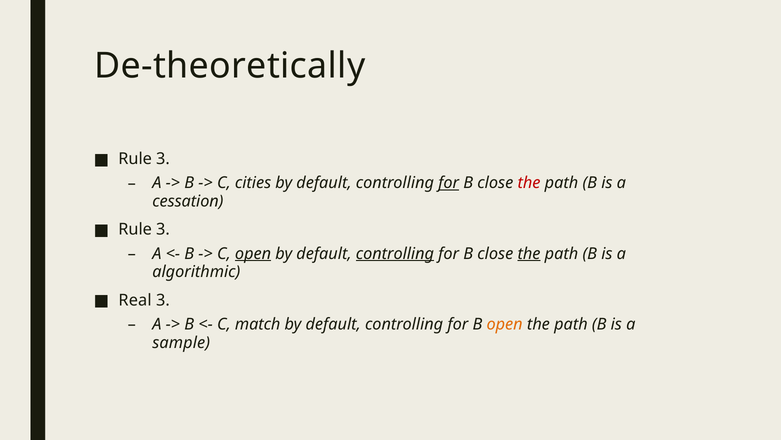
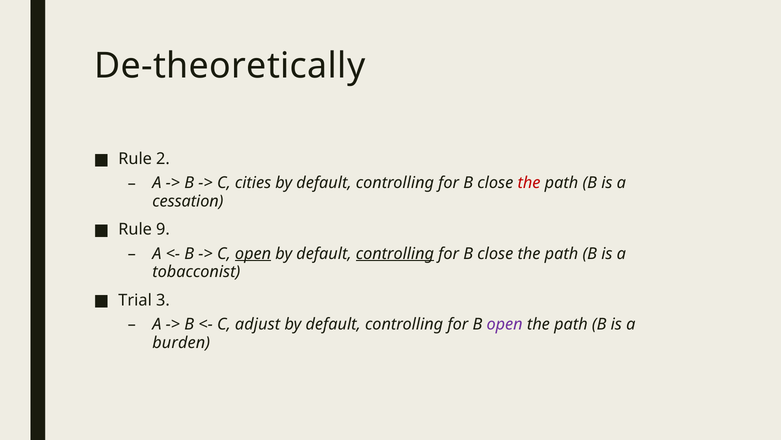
3: 3 -> 2 (163, 159)
for underline: present -> none (449, 183)
3: 3 -> 9 (163, 229)
the underline: present -> none (529, 253)
algorithmic: algorithmic -> tobacconist (196, 272)
Real: Real -> Trial (135, 300)
match: match -> adjust (258, 324)
open colour: orange -> purple (505, 324)
sample: sample -> burden (181, 342)
